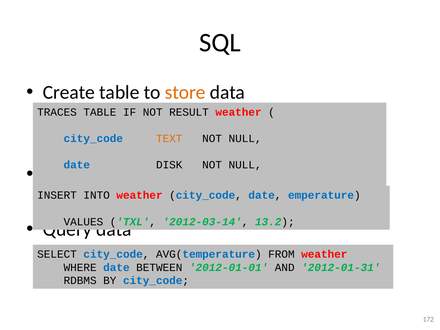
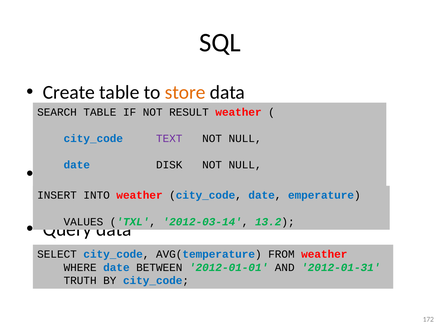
TRACES: TRACES -> SEARCH (57, 112)
TEXT colour: orange -> purple (169, 139)
RDBMS: RDBMS -> TRUTH (80, 281)
